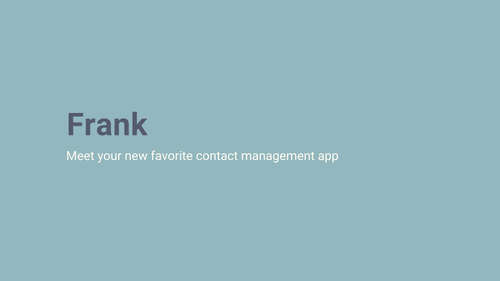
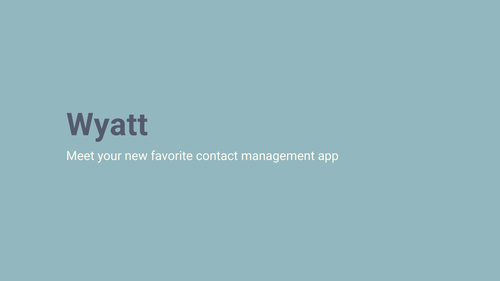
Frank: Frank -> Wyatt (107, 125)
